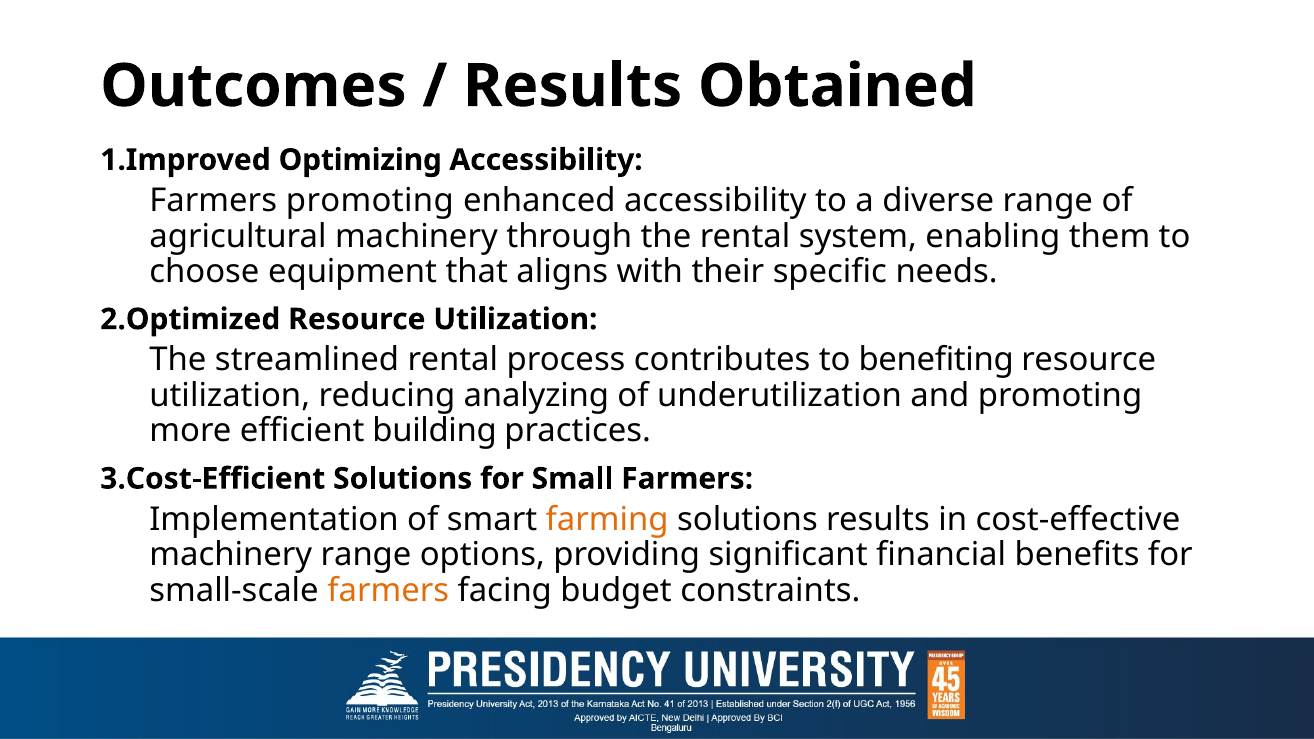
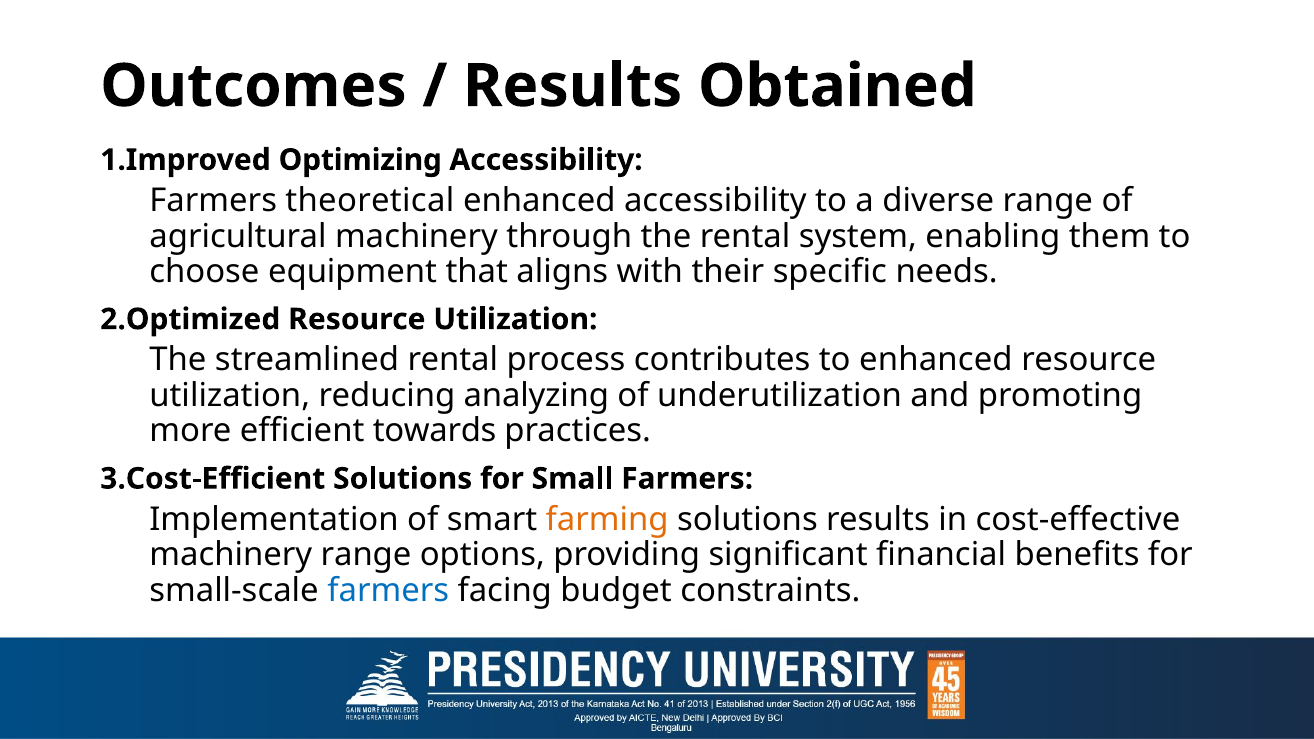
Farmers promoting: promoting -> theoretical (370, 201)
to benefiting: benefiting -> enhanced (936, 360)
building: building -> towards (435, 431)
farmers colour: orange -> blue (388, 590)
